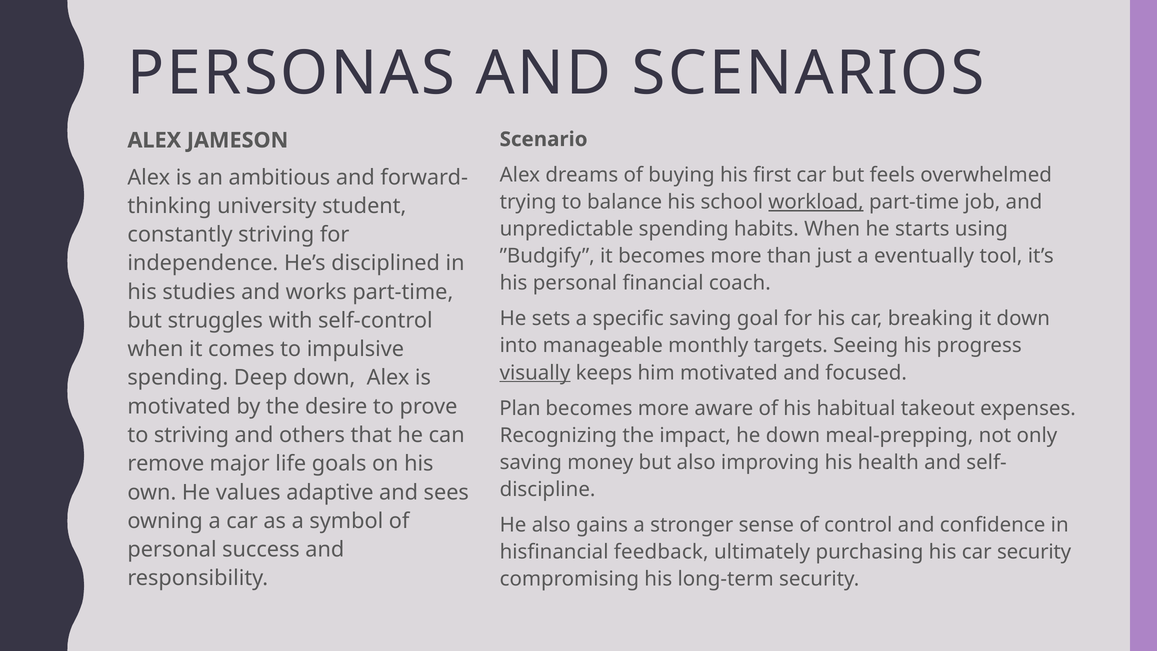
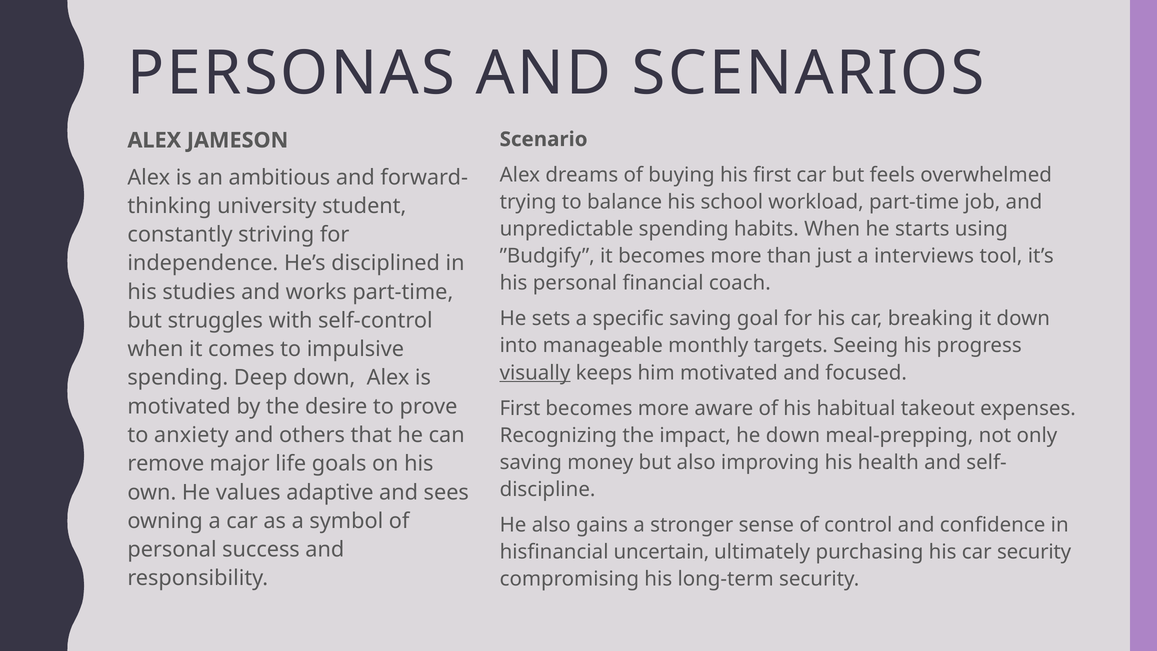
workload underline: present -> none (816, 202)
eventually: eventually -> interviews (924, 256)
Plan: Plan -> First (520, 408)
to striving: striving -> anxiety (191, 435)
feedback: feedback -> uncertain (661, 552)
